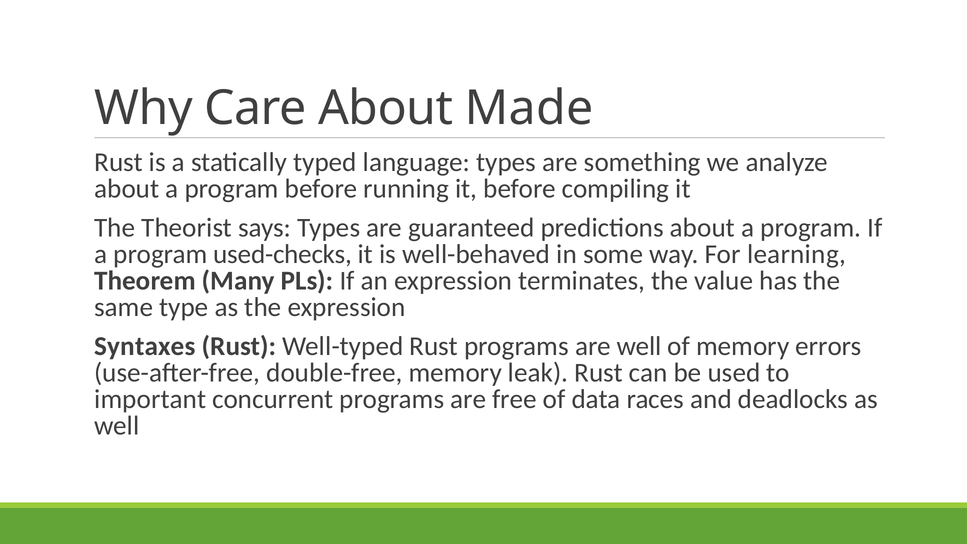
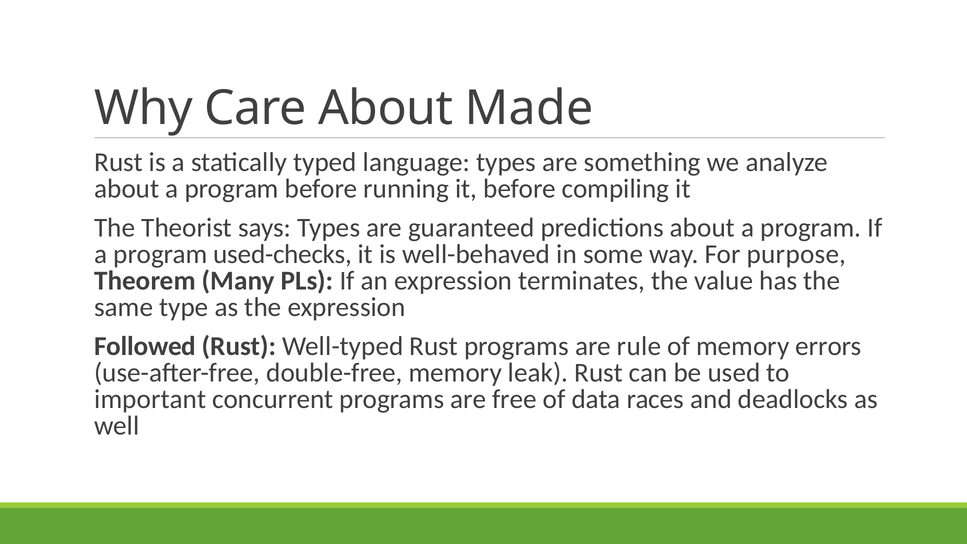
learning: learning -> purpose (796, 254)
Syntaxes: Syntaxes -> Followed (145, 346)
are well: well -> rule (639, 346)
